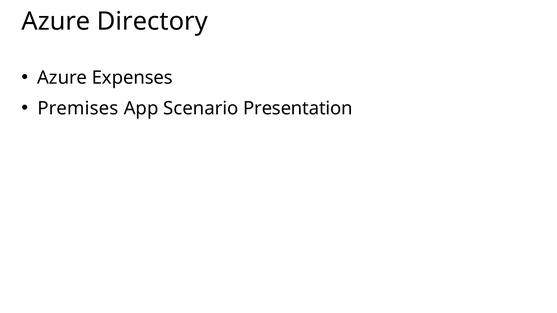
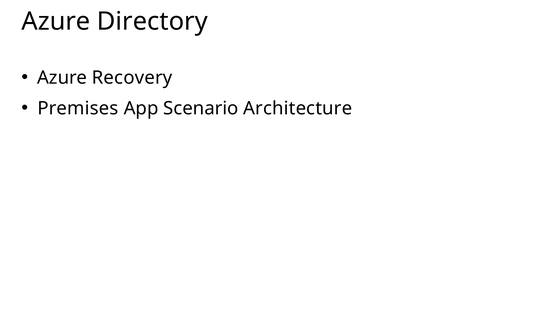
Expenses: Expenses -> Recovery (132, 78)
Presentation: Presentation -> Architecture (298, 108)
